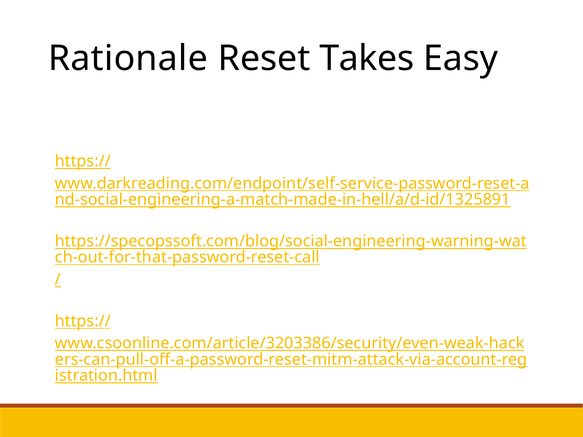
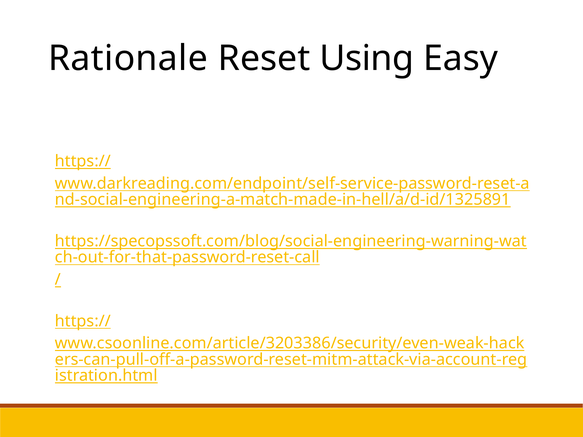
Takes: Takes -> Using (367, 59)
